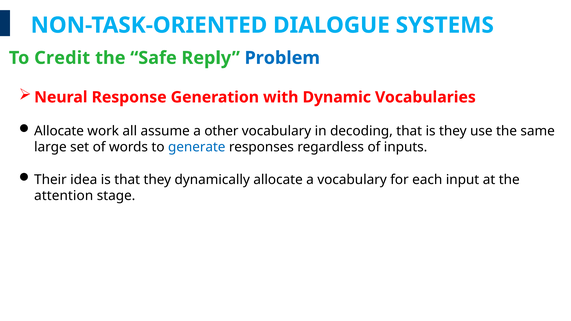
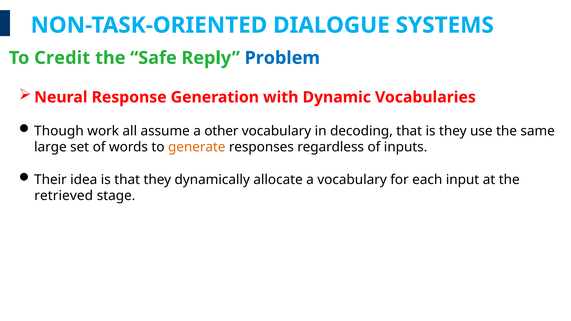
Allocate: Allocate -> Though (59, 131)
generate colour: blue -> orange (197, 147)
attention: attention -> retrieved (64, 196)
